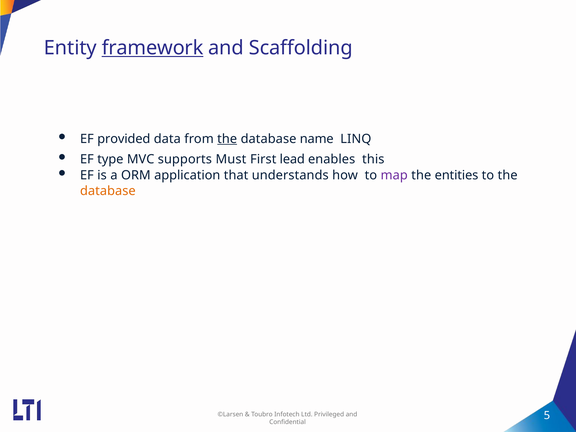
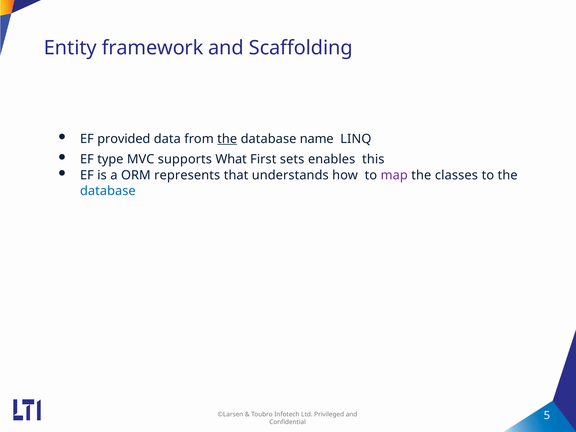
framework underline: present -> none (153, 48)
Must: Must -> What (231, 159)
lead: lead -> sets (292, 159)
application: application -> represents (187, 175)
entities: entities -> classes (456, 175)
database colour: orange -> blue (108, 191)
